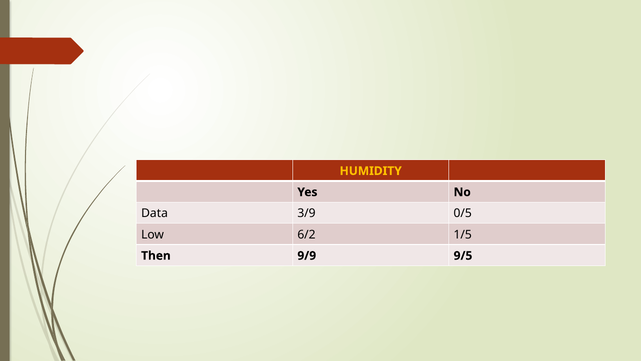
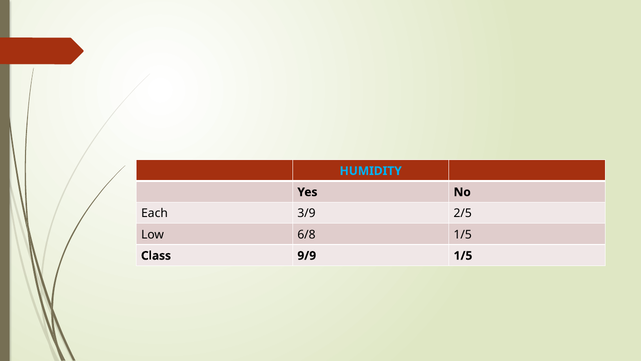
HUMIDITY colour: yellow -> light blue (371, 171)
Data: Data -> Each (155, 213)
0/5: 0/5 -> 2/5 (463, 213)
6/2: 6/2 -> 6/8 (306, 234)
Then: Then -> Class (156, 255)
9/9 9/5: 9/5 -> 1/5 (463, 255)
